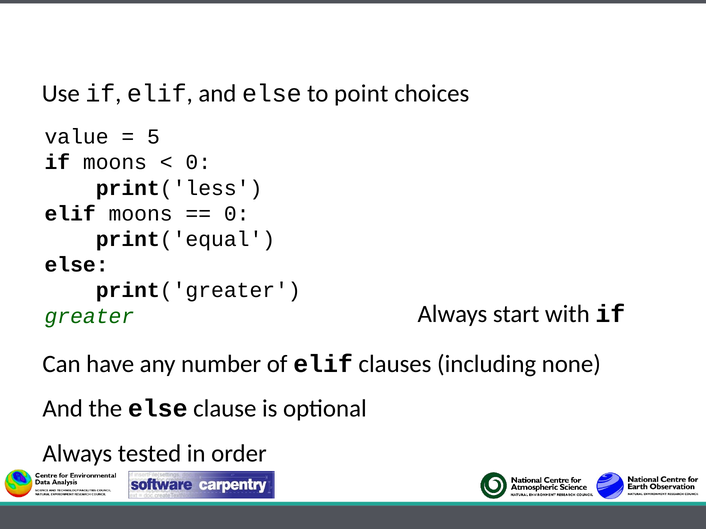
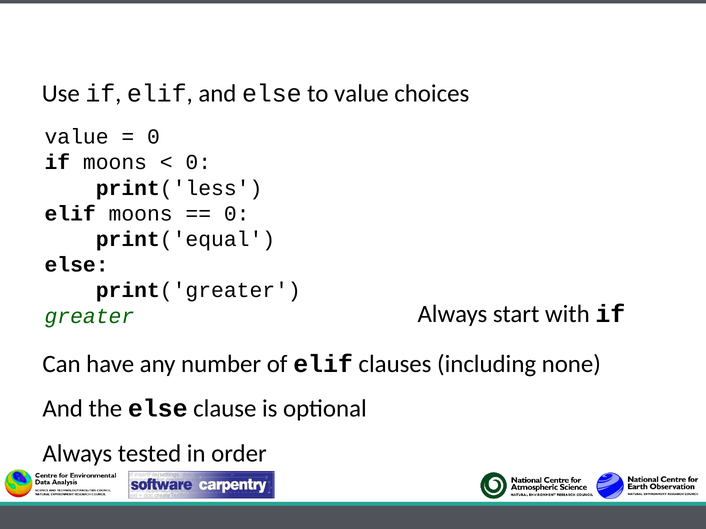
to point: point -> value (361, 94)
5: 5 -> 0 (153, 137)
